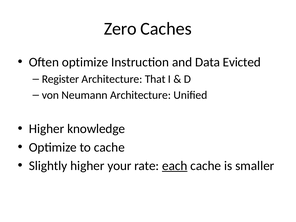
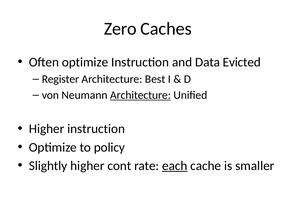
That: That -> Best (155, 79)
Architecture underline: none -> present (140, 95)
Higher knowledge: knowledge -> instruction (96, 129)
to cache: cache -> policy (109, 147)
your: your -> cont (119, 166)
